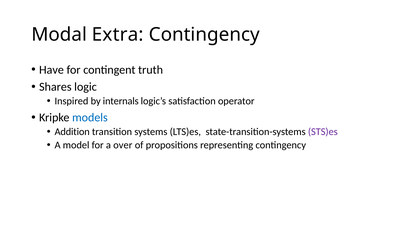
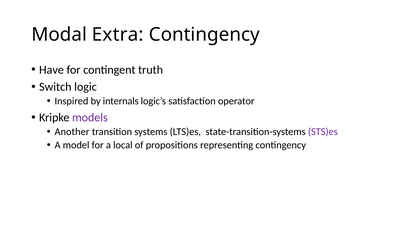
Shares: Shares -> Switch (55, 87)
models colour: blue -> purple (90, 117)
Addition: Addition -> Another (72, 132)
over: over -> local (123, 145)
